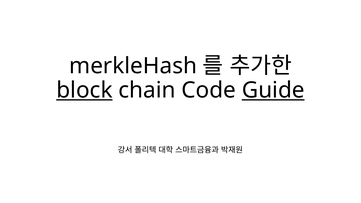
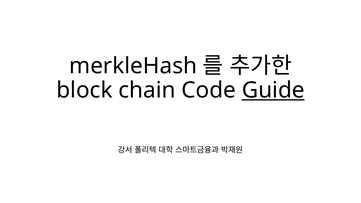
block underline: present -> none (84, 90)
